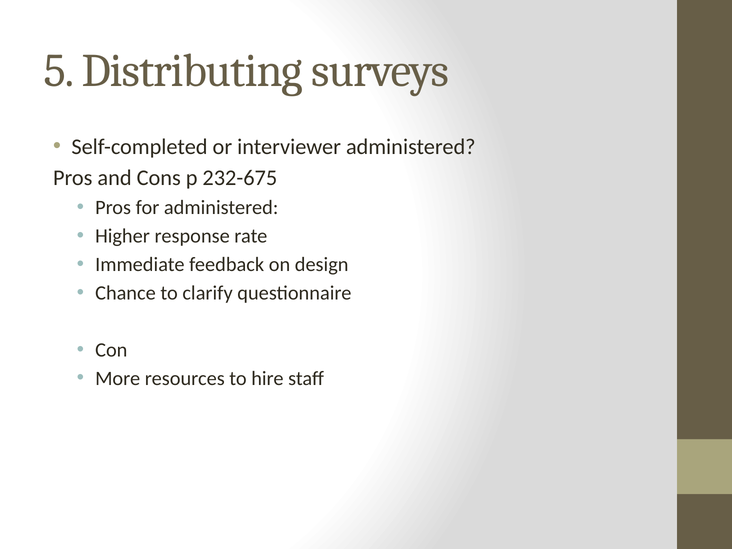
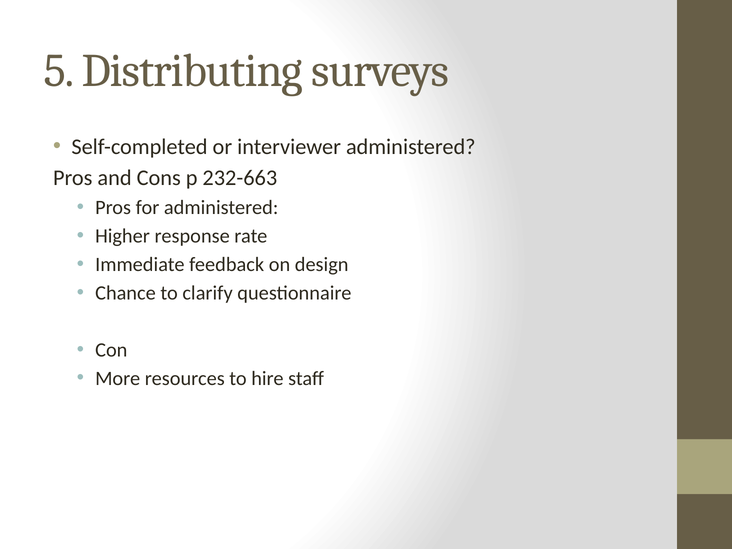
232-675: 232-675 -> 232-663 (240, 178)
